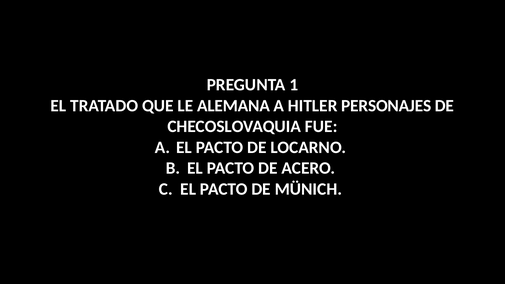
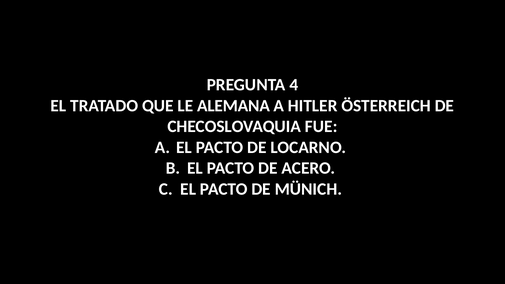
1: 1 -> 4 (294, 85)
PERSONAJES: PERSONAJES -> ÖSTERREICH (386, 106)
